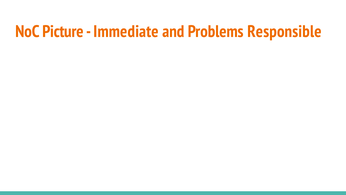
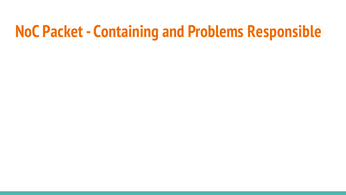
Picture: Picture -> Packet (63, 32)
Immediate: Immediate -> Containing (126, 32)
